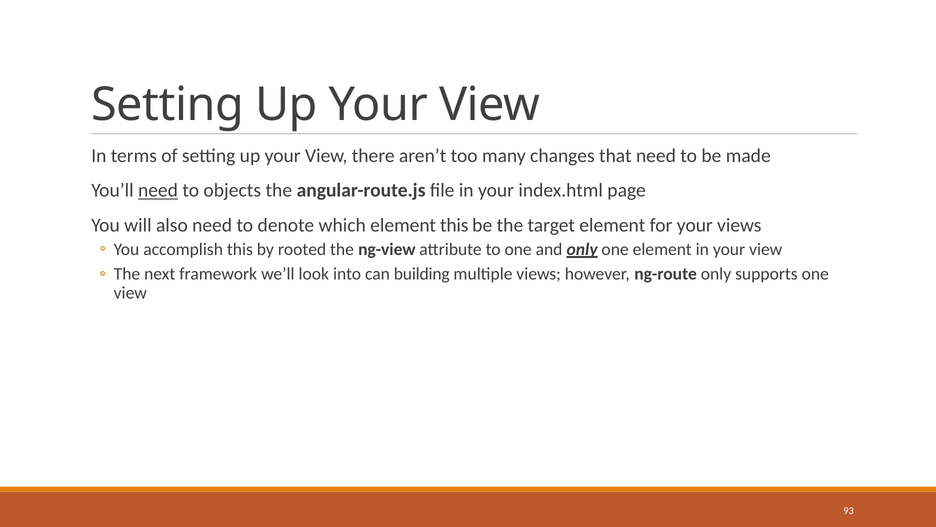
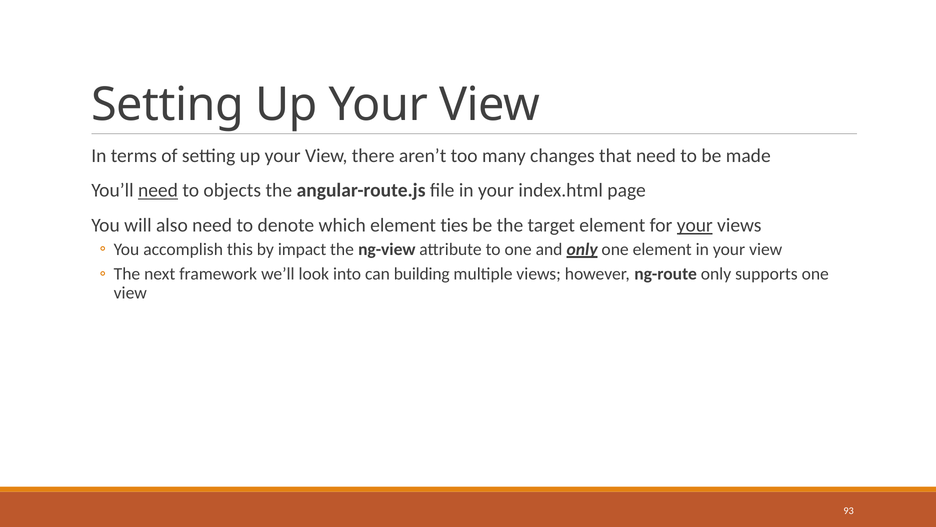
element this: this -> ties (454, 225)
your underline: none -> present (695, 225)
rooted: rooted -> impact (302, 249)
